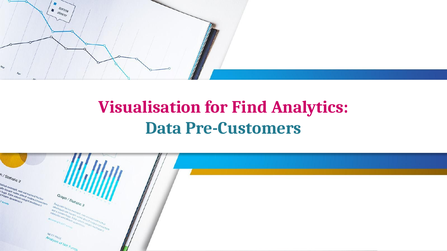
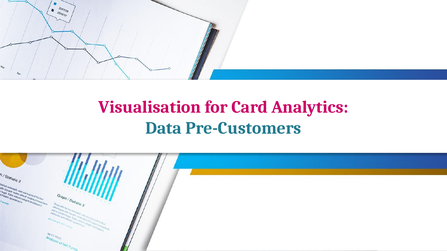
Find: Find -> Card (250, 107)
